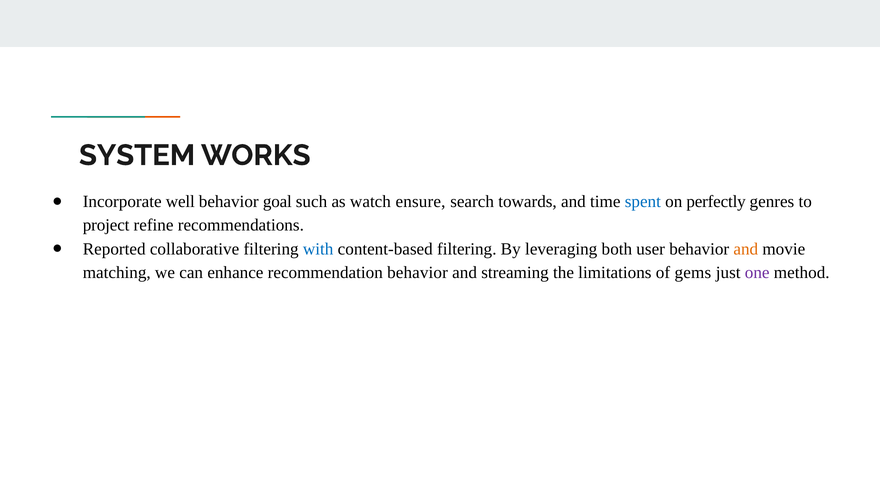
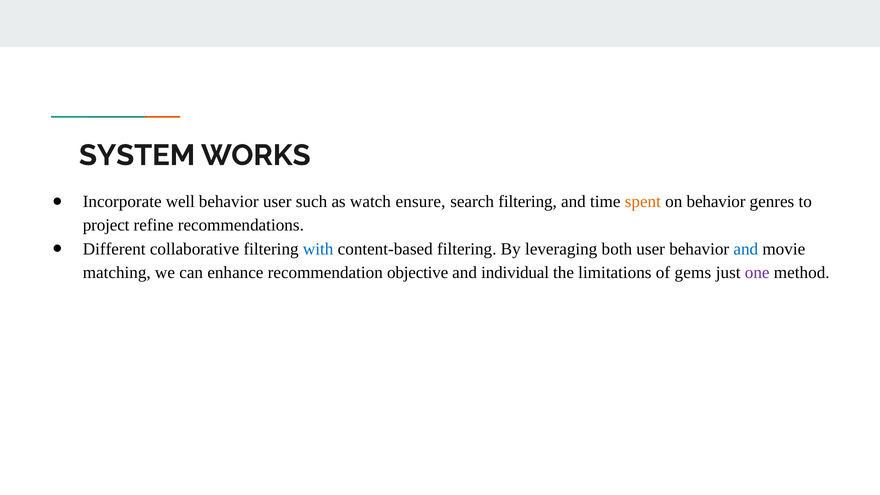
behavior goal: goal -> user (277, 202)
search towards: towards -> filtering (528, 202)
spent colour: blue -> orange (643, 202)
on perfectly: perfectly -> behavior (716, 202)
Reported: Reported -> Different (114, 249)
and colour: orange -> blue (746, 249)
recommendation behavior: behavior -> objective (418, 273)
streaming: streaming -> individual (515, 273)
